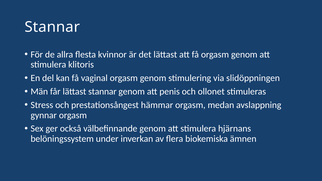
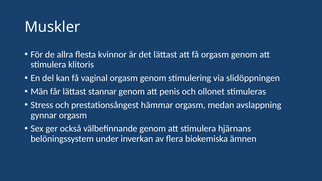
Stannar: Stannar -> Muskler (52, 27)
